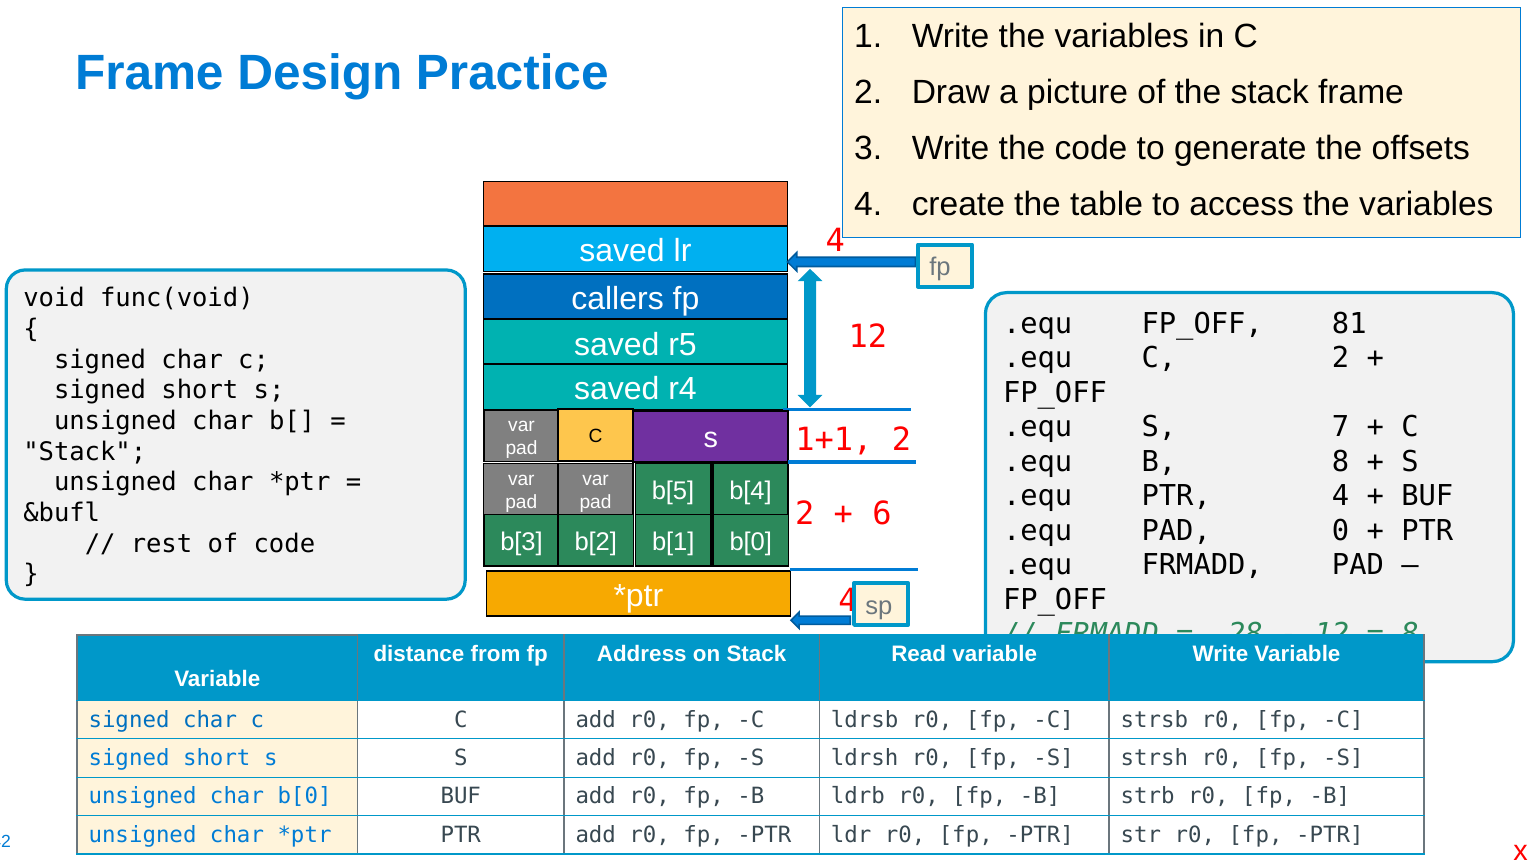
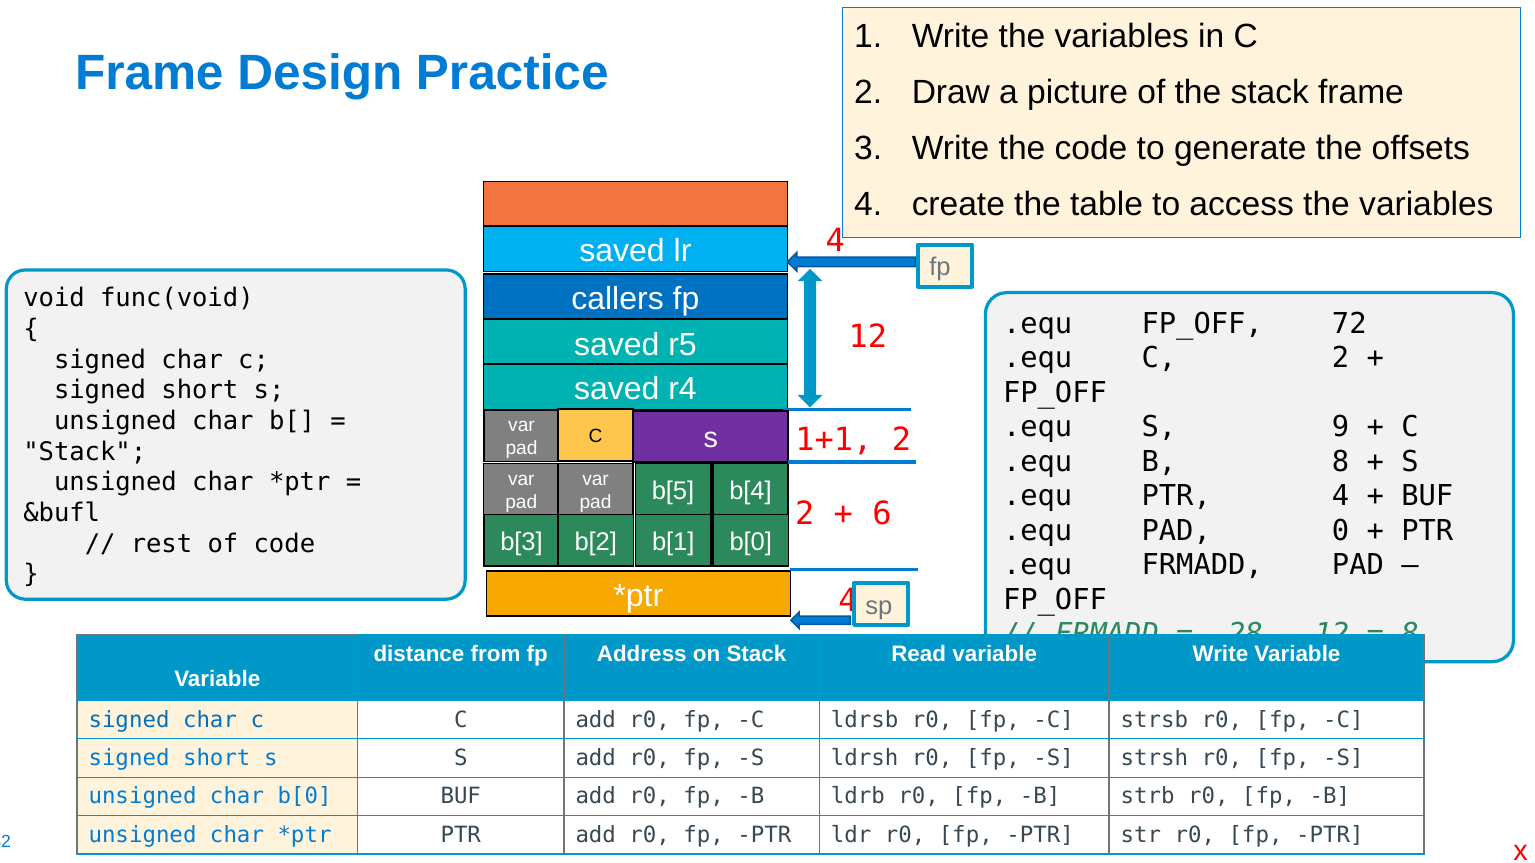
81: 81 -> 72 (1349, 324)
7: 7 -> 9 (1341, 428)
